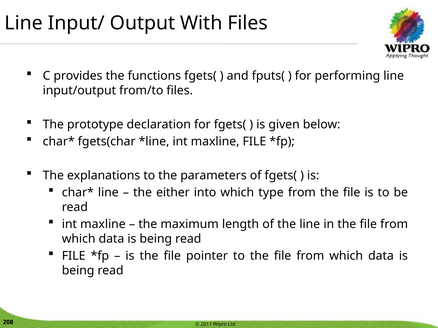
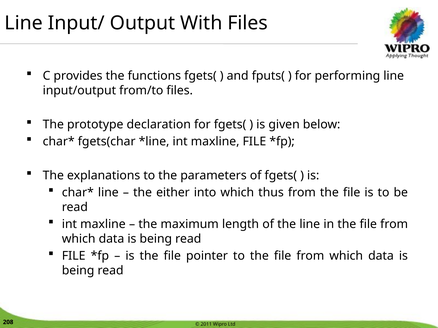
type: type -> thus (271, 193)
